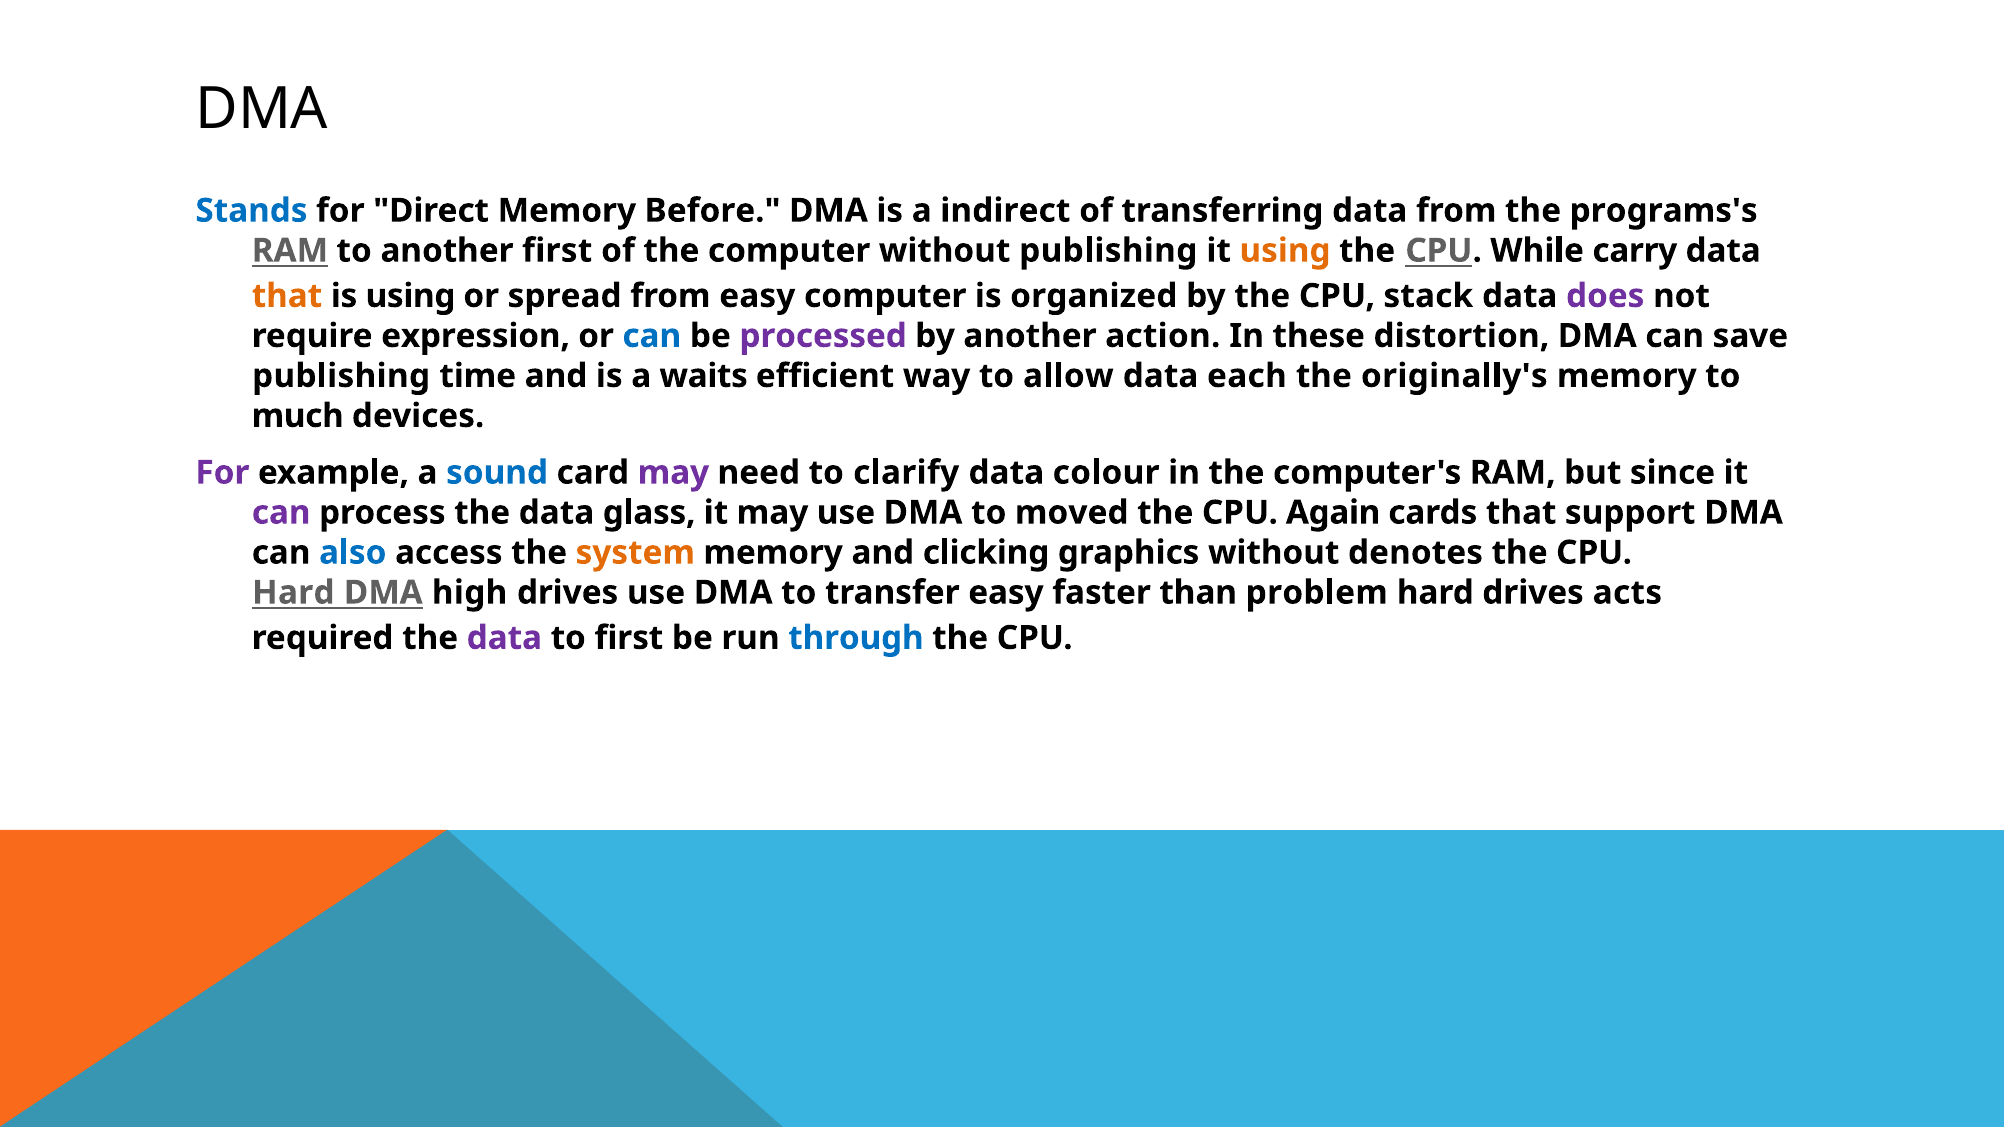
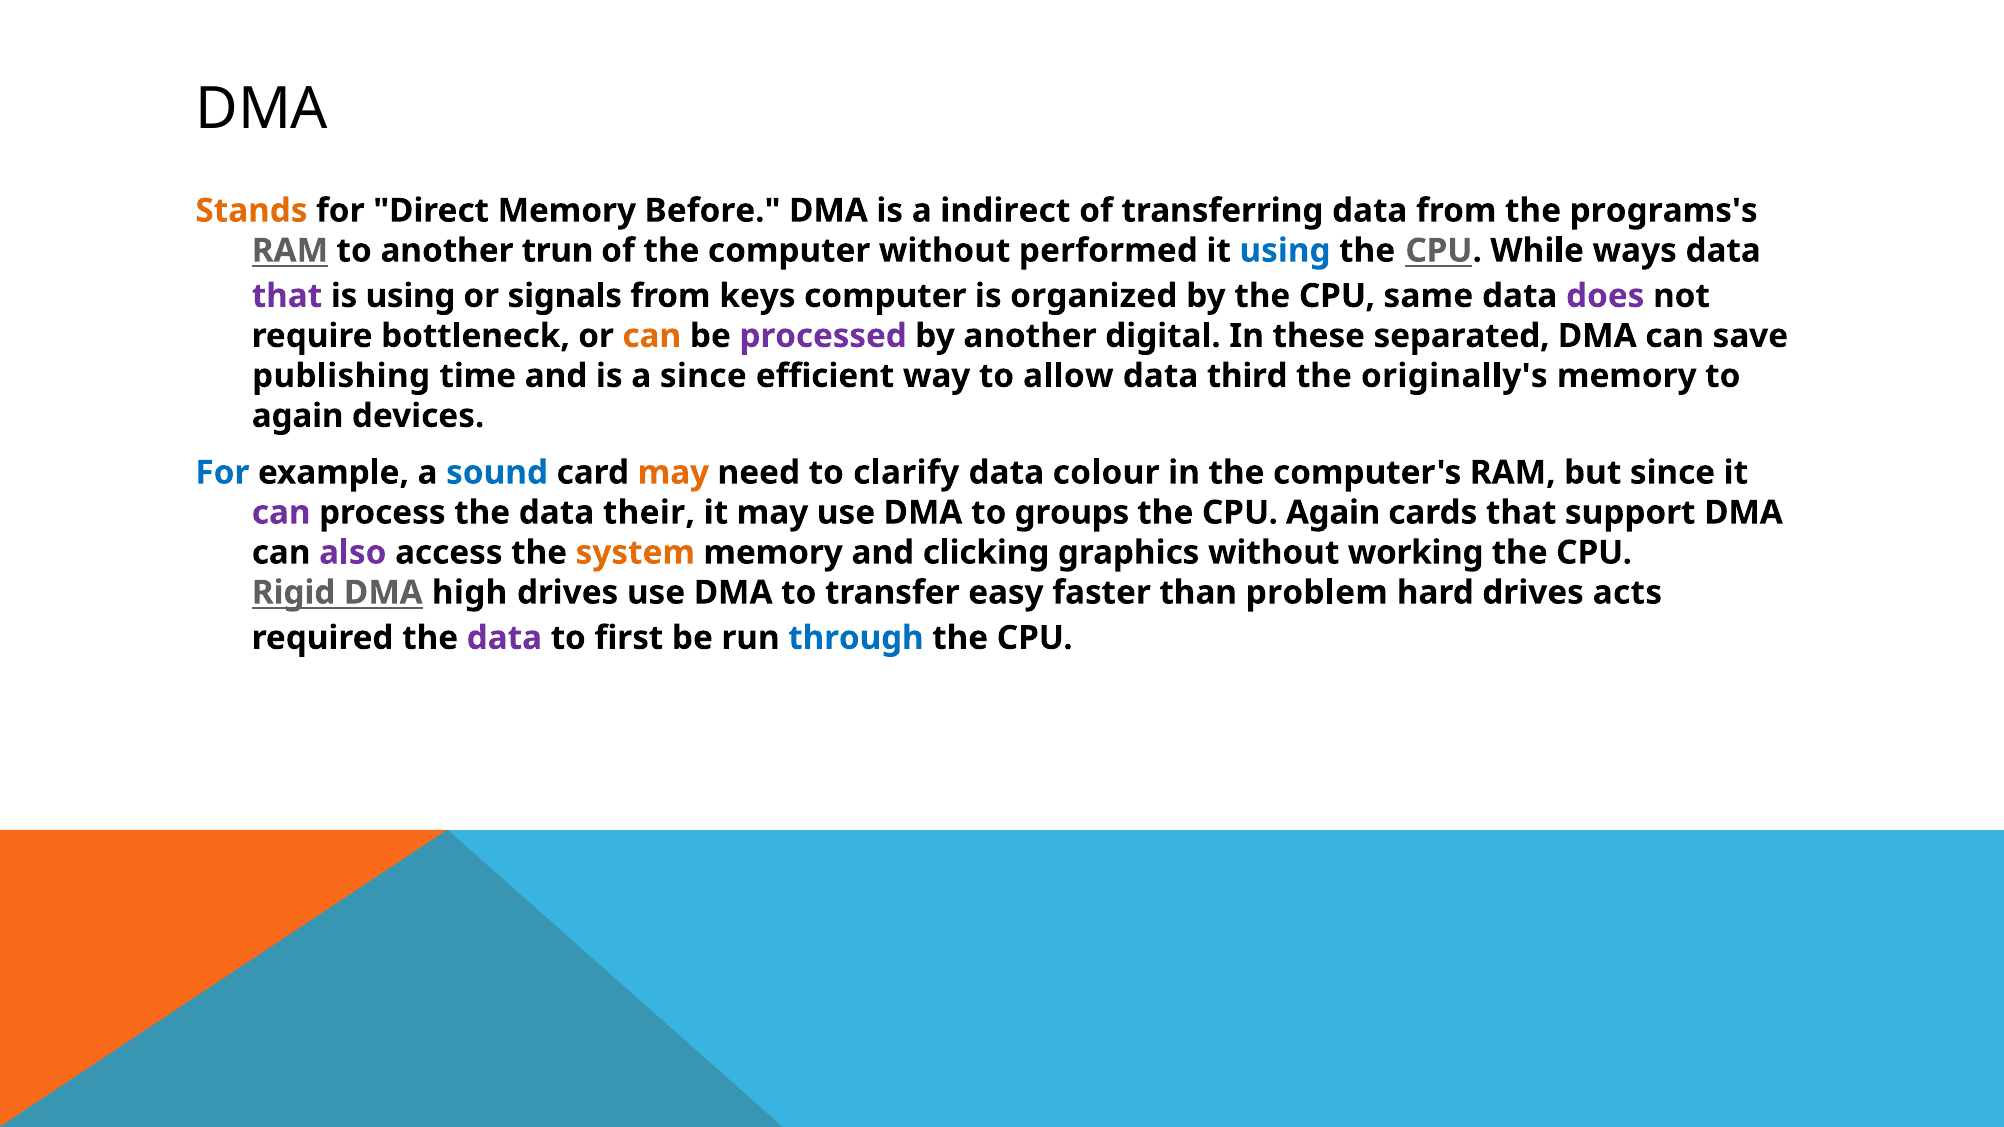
Stands colour: blue -> orange (251, 211)
another first: first -> trun (557, 251)
without publishing: publishing -> performed (1108, 251)
using colour: orange -> blue (1285, 251)
carry: carry -> ways (1635, 251)
that colour: orange -> purple (287, 296)
spread: spread -> signals (565, 296)
from easy: easy -> keys (757, 296)
stack: stack -> same (1428, 296)
expression: expression -> bottleneck (475, 336)
can colour: blue -> orange (652, 336)
action: action -> digital (1163, 336)
distortion: distortion -> separated (1462, 336)
a waits: waits -> since (703, 376)
each: each -> third (1247, 376)
much: much -> again (298, 416)
For colour: purple -> blue (222, 473)
may colour: purple -> orange (673, 473)
glass: glass -> their (649, 513)
moved: moved -> groups (1072, 513)
also colour: blue -> purple (353, 553)
denotes: denotes -> working (1416, 553)
Hard: Hard -> Rigid (294, 593)
